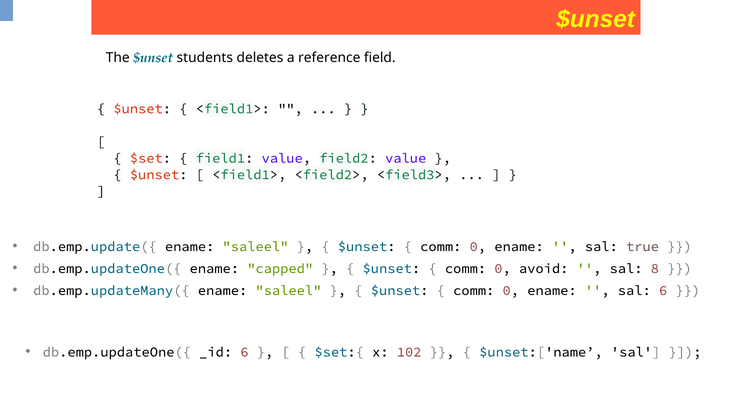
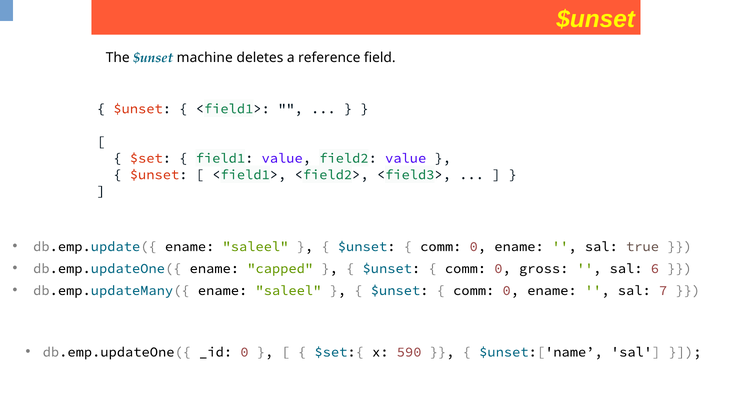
students: students -> machine (205, 58)
avoid: avoid -> gross (544, 268)
8: 8 -> 6 (655, 268)
sal 6: 6 -> 7 (663, 290)
_id 6: 6 -> 0 (244, 352)
102: 102 -> 590 (409, 352)
